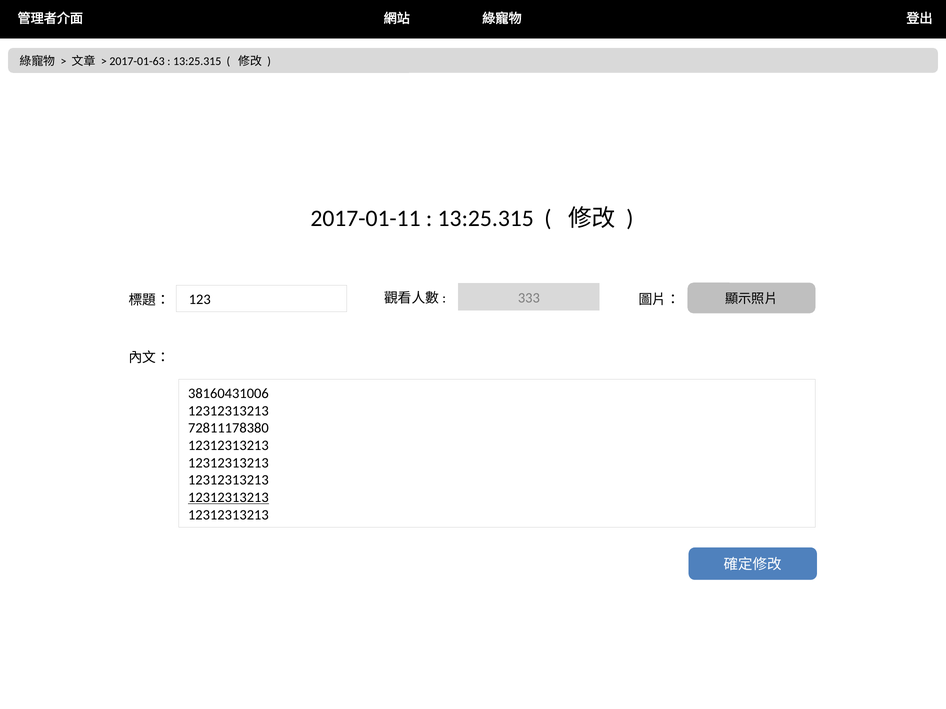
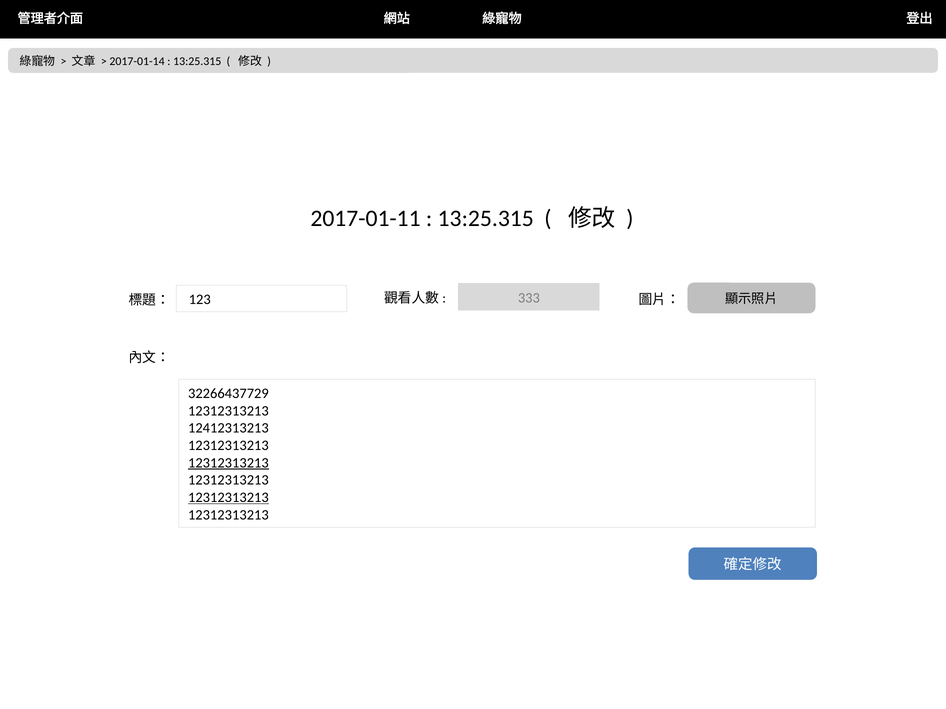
2017-01-63: 2017-01-63 -> 2017-01-14 (137, 61)
38160431006: 38160431006 -> 32266437729 (228, 394)
72811178380: 72811178380 -> 12412313213 (228, 428)
12312313213 underline: none -> present (228, 463)
